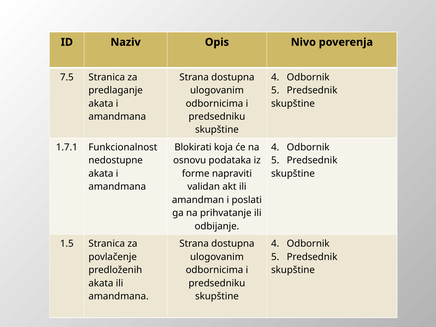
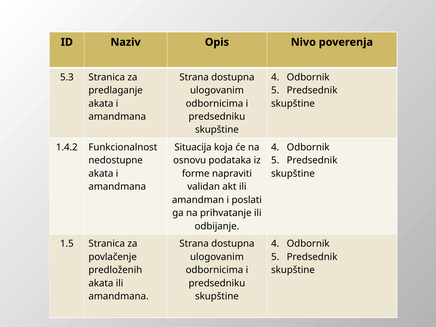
7.5: 7.5 -> 5.3 (67, 77)
1.7.1: 1.7.1 -> 1.4.2 (67, 147)
Blokirati: Blokirati -> Situacija (193, 147)
